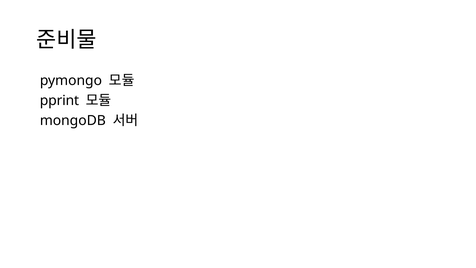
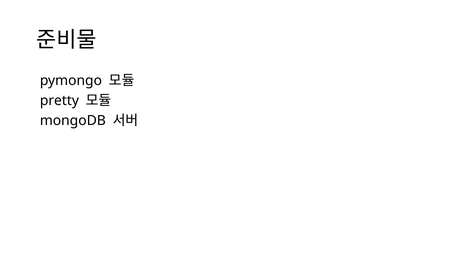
pprint: pprint -> pretty (59, 100)
